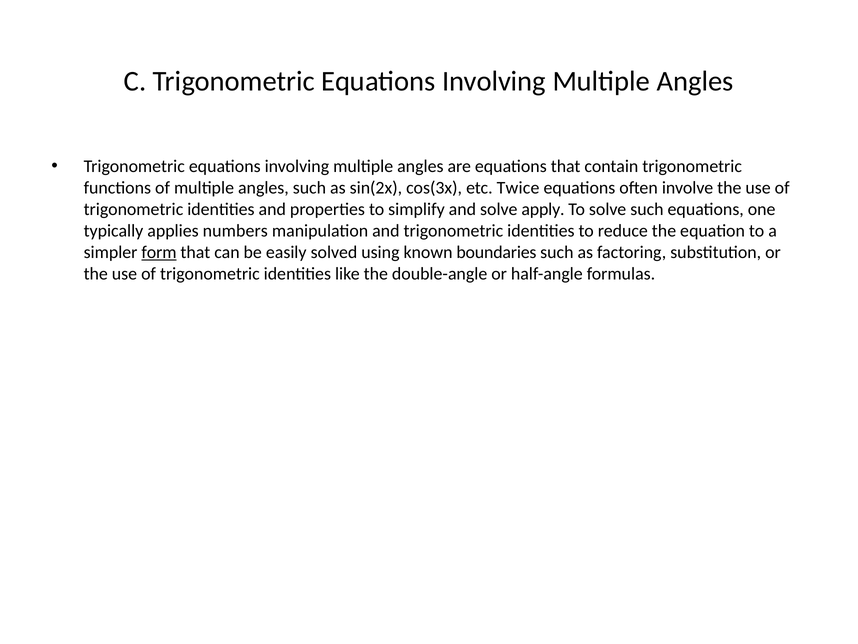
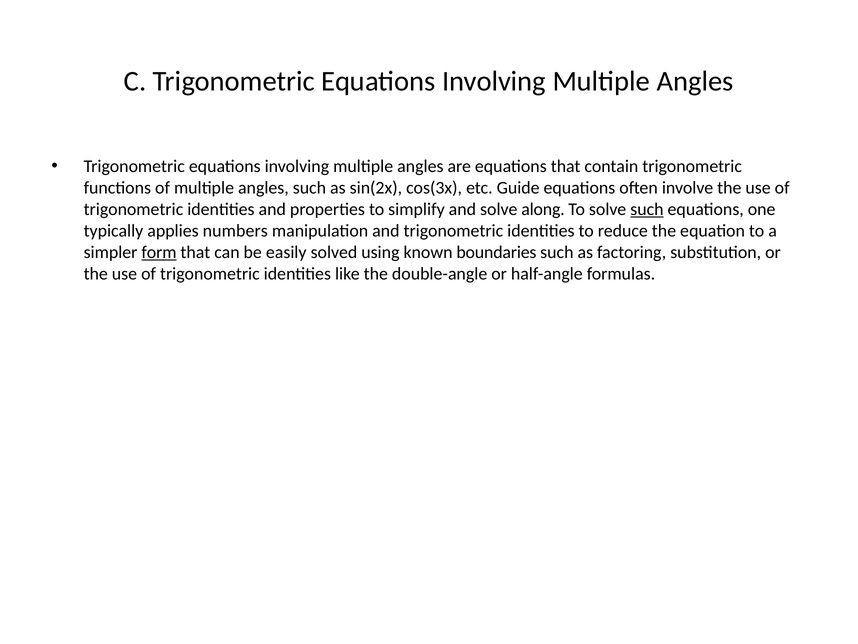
Twice: Twice -> Guide (518, 188)
apply: apply -> along (543, 209)
such underline: none -> present (647, 209)
